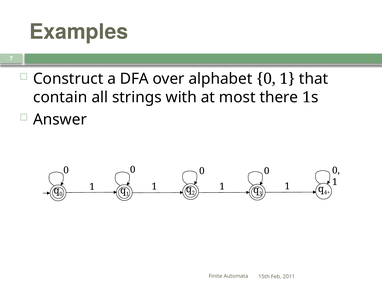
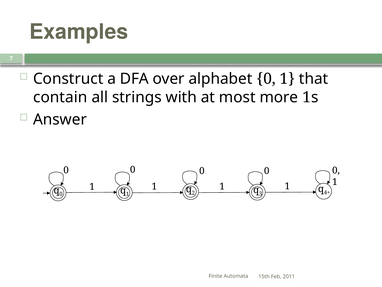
there: there -> more (279, 97)
